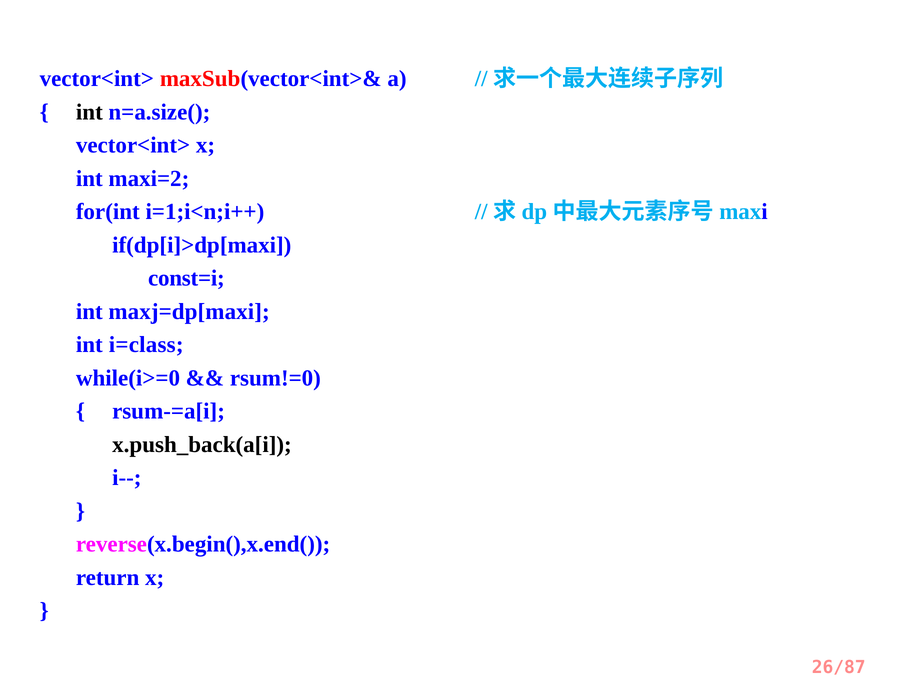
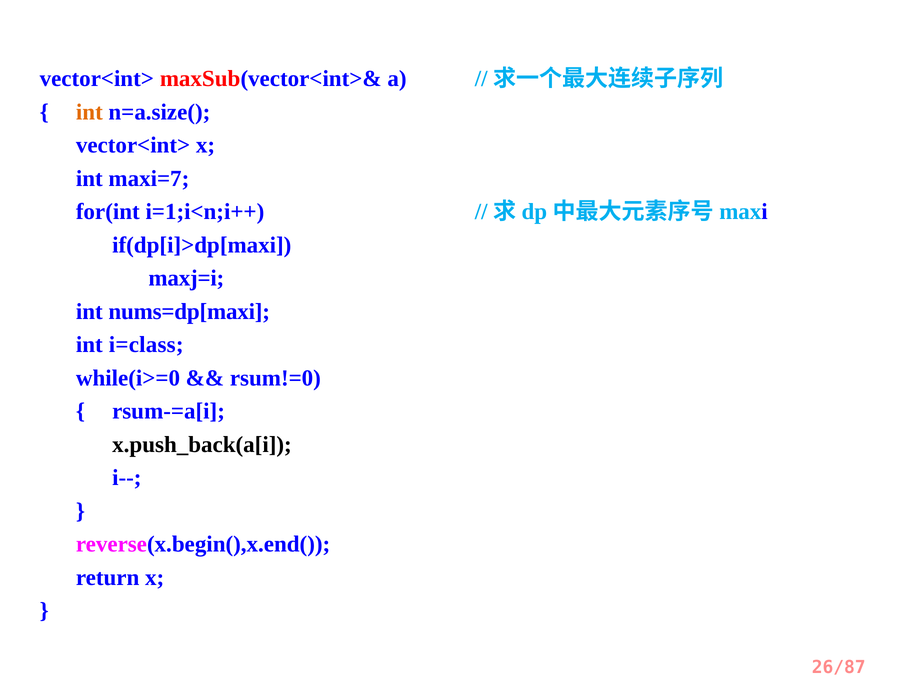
int colour: black -> orange (89, 112)
maxi=2: maxi=2 -> maxi=7 (149, 178)
const=i: const=i -> maxj=i (186, 278)
maxj=dp[maxi: maxj=dp[maxi -> nums=dp[maxi (189, 311)
